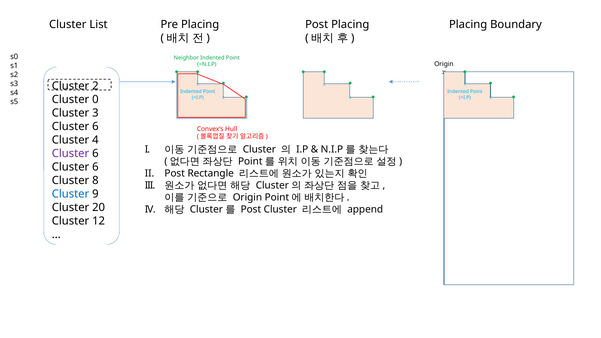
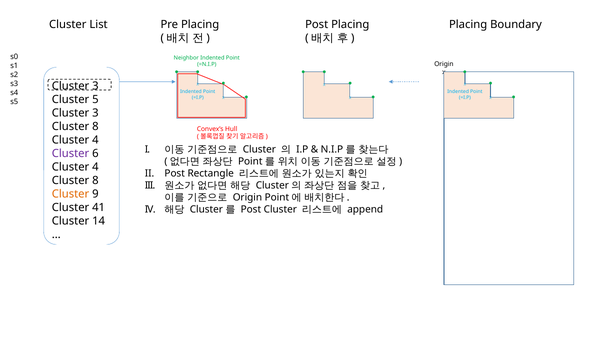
2: 2 -> 3 (95, 86)
0: 0 -> 5 (95, 99)
6: 6 -> 8 (95, 126)
6: 6 -> 4 (95, 167)
Cluster colour: blue -> orange (71, 194)
20: 20 -> 41 (99, 208)
12: 12 -> 14 (99, 221)
